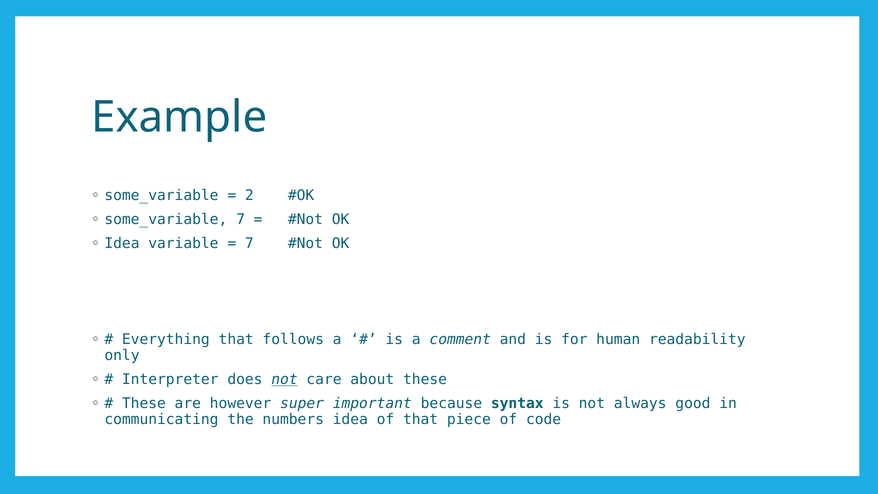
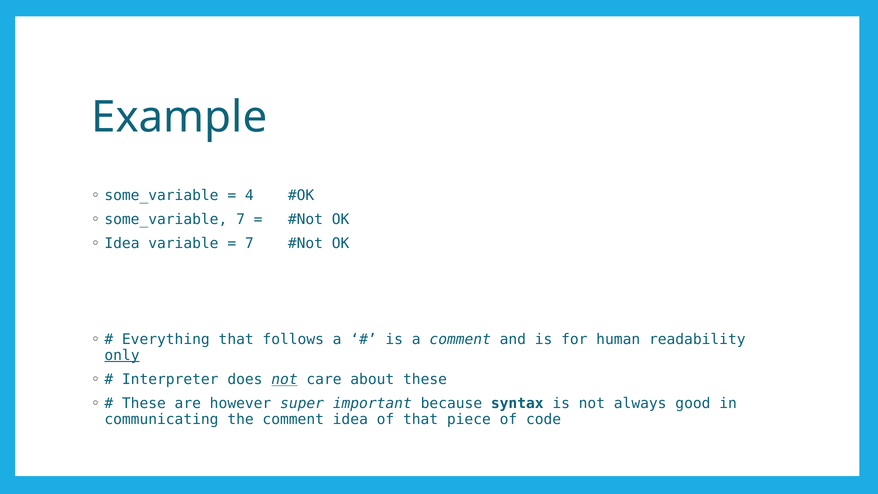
2: 2 -> 4 (249, 195)
only underline: none -> present (122, 355)
the numbers: numbers -> comment (293, 419)
